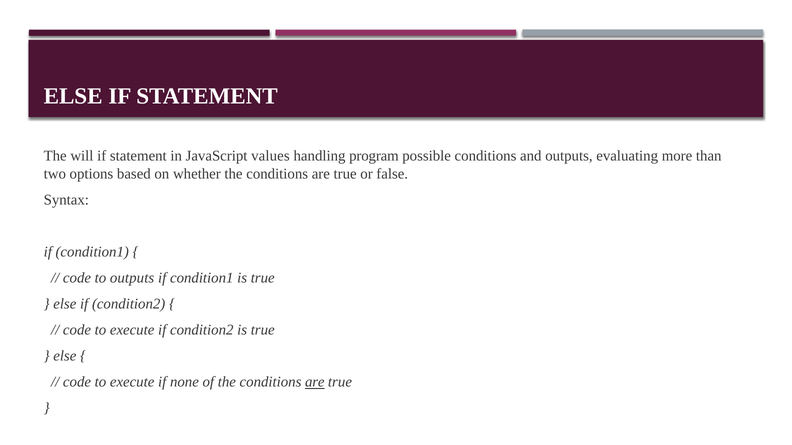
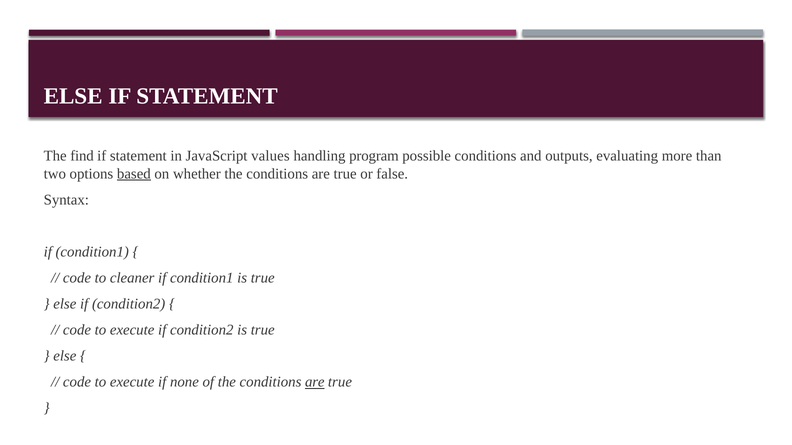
will: will -> find (82, 156)
based underline: none -> present (134, 174)
to outputs: outputs -> cleaner (132, 278)
